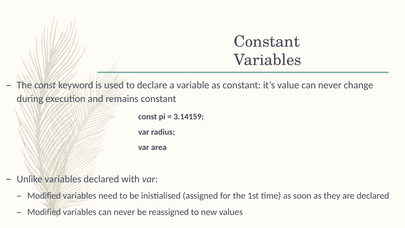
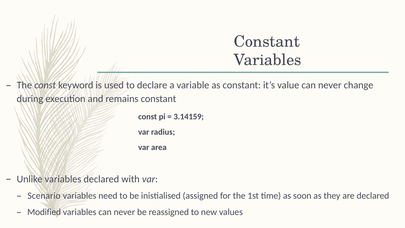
Modified: Modified -> Scenario (44, 196)
